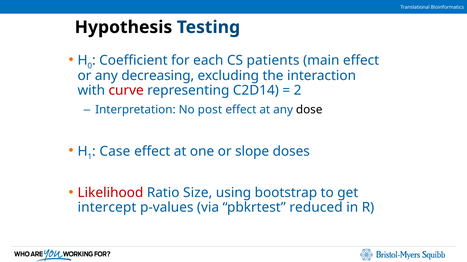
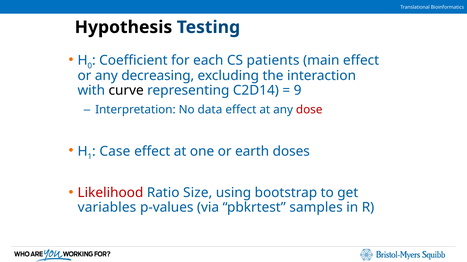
curve colour: red -> black (126, 90)
2: 2 -> 9 (298, 90)
post: post -> data (210, 110)
dose colour: black -> red (309, 110)
slope: slope -> earth (252, 152)
intercept: intercept -> variables (107, 208)
reduced: reduced -> samples (316, 208)
